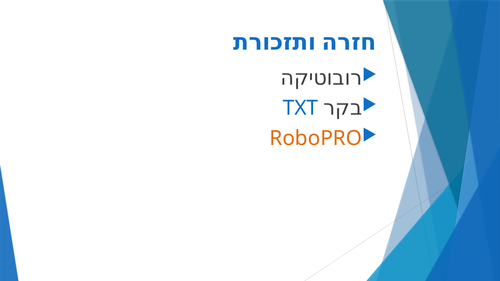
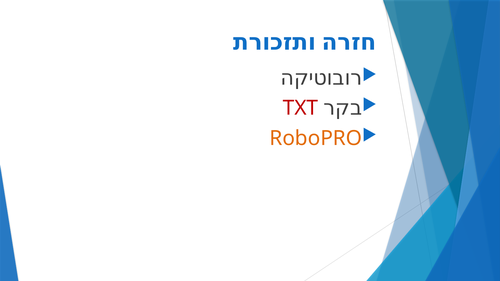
TXT colour: blue -> red (301, 108)
